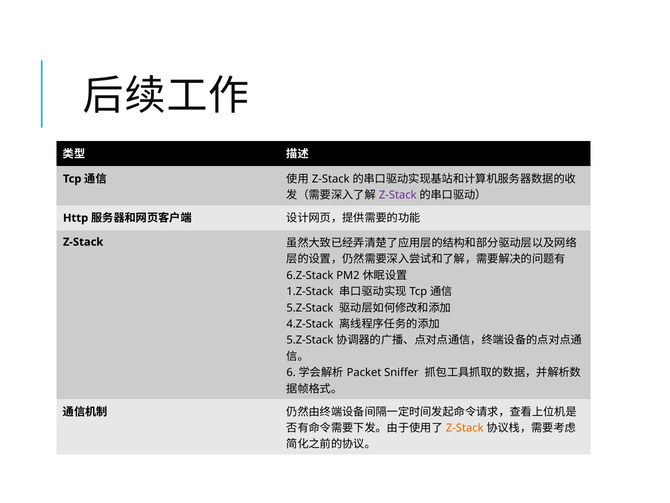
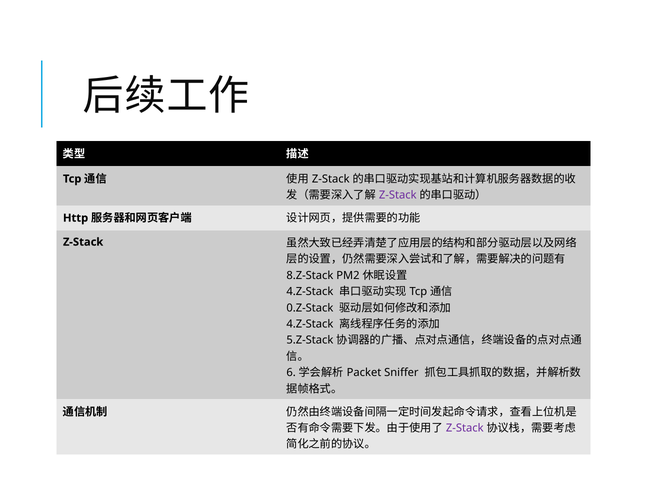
6.Z-Stack: 6.Z-Stack -> 8.Z-Stack (310, 275)
1.Z-Stack: 1.Z-Stack -> 4.Z-Stack (310, 291)
5.Z-Stack: 5.Z-Stack -> 0.Z-Stack (310, 308)
Z-Stack colour: orange -> purple (465, 428)
